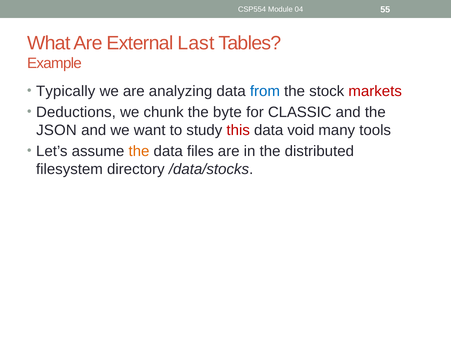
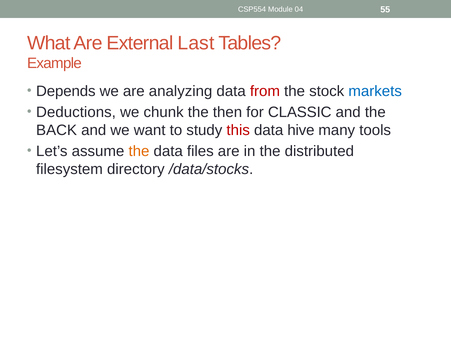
Typically: Typically -> Depends (66, 91)
from colour: blue -> red (265, 91)
markets colour: red -> blue (375, 91)
byte: byte -> then (228, 112)
JSON: JSON -> BACK (57, 130)
void: void -> hive (301, 130)
